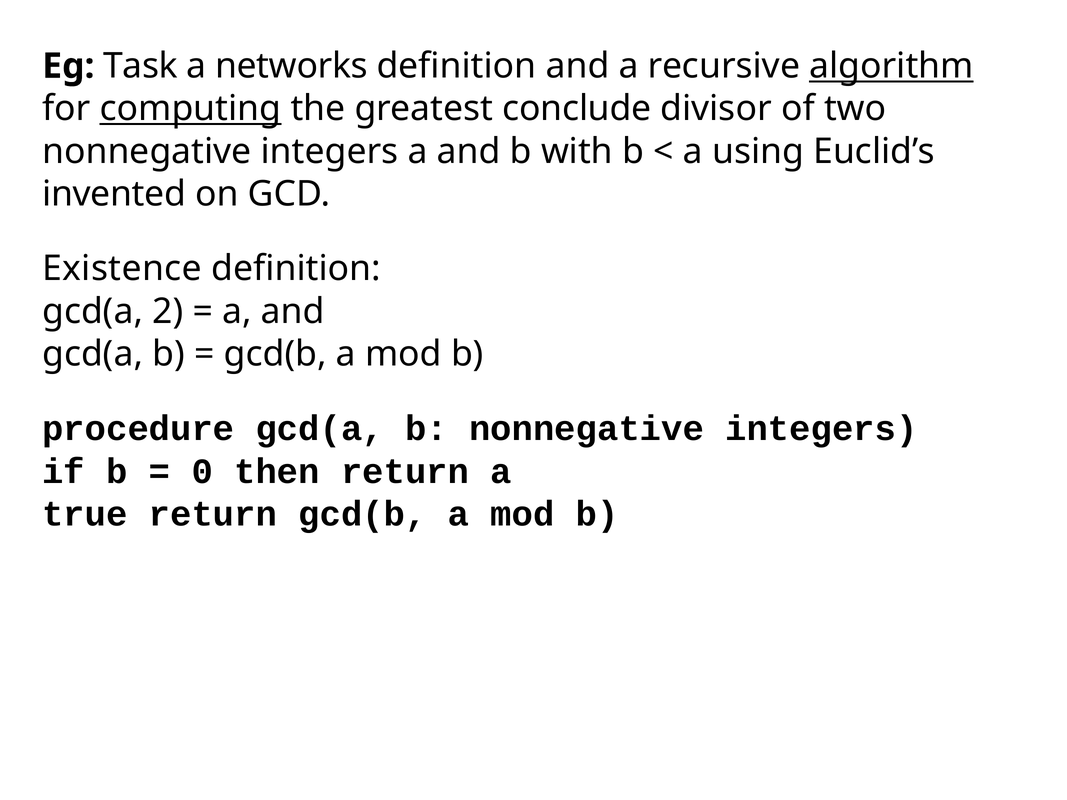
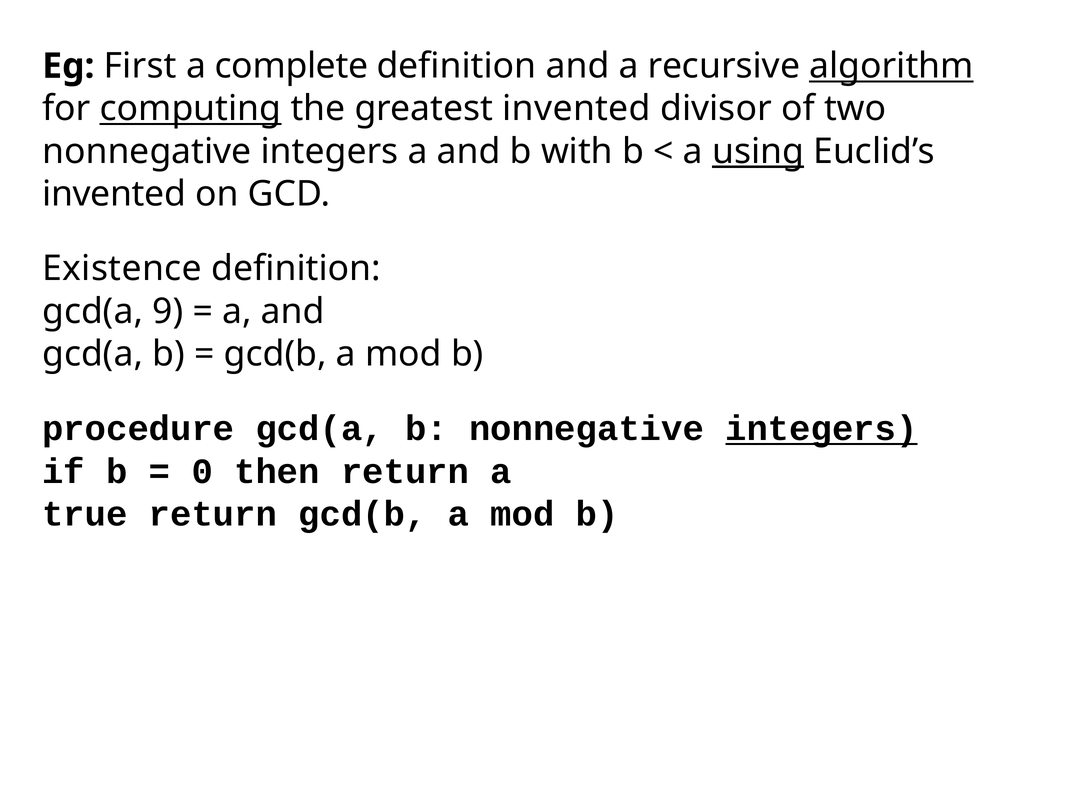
Task: Task -> First (140, 66)
networks: networks -> complete (291, 66)
greatest conclude: conclude -> invented (577, 109)
using underline: none -> present (758, 151)
2: 2 -> 9 (168, 312)
integers underline: none -> present (821, 429)
